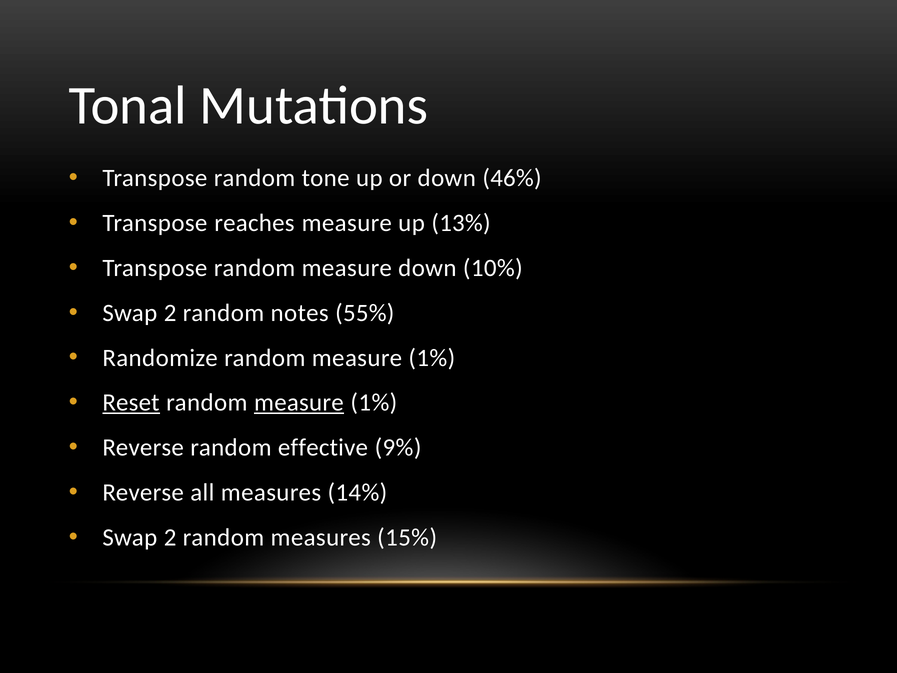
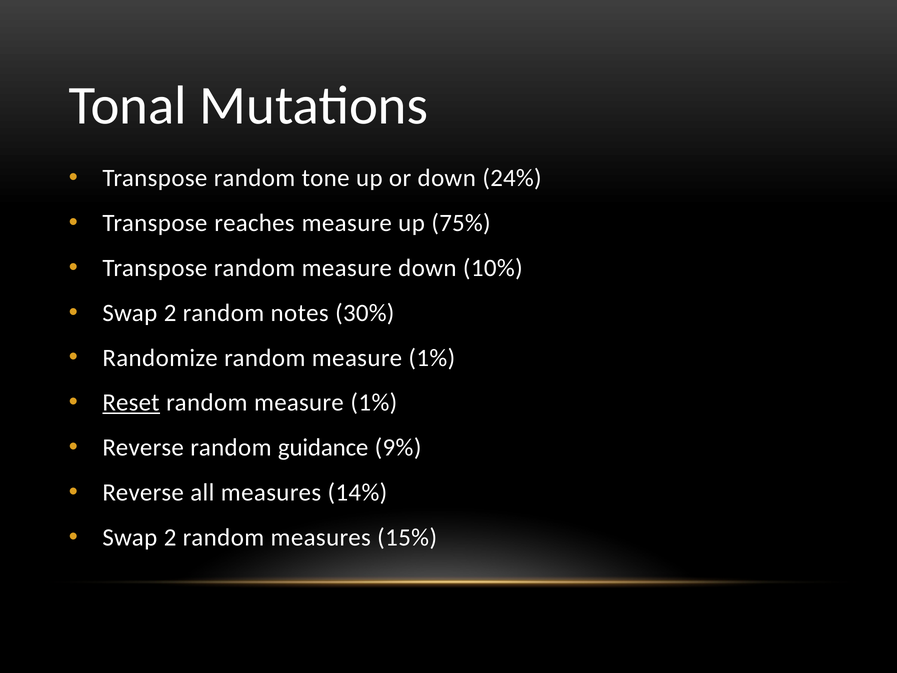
46%: 46% -> 24% (512, 178)
13%: 13% -> 75% (461, 223)
55%: 55% -> 30% (365, 313)
measure underline: present -> none (299, 403)
effective: effective -> guidance (323, 447)
